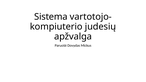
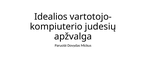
Sistema: Sistema -> Idealios (51, 17)
